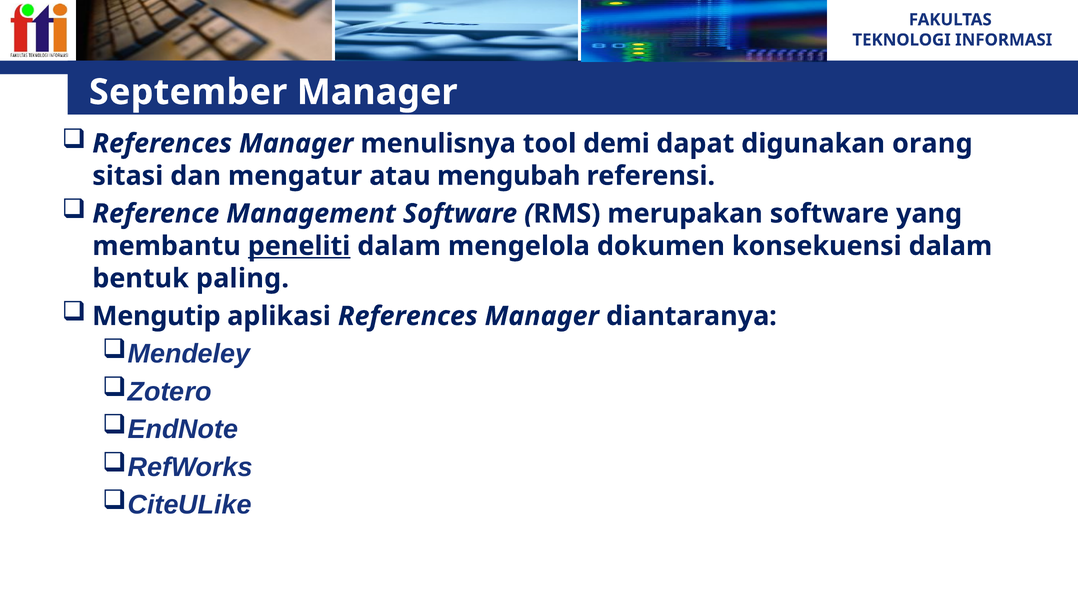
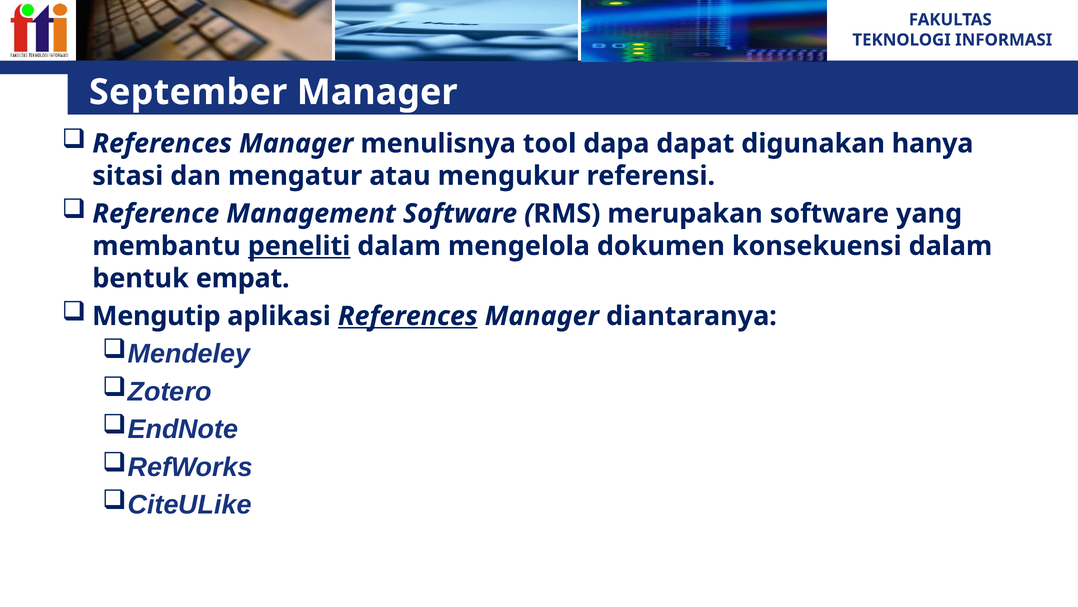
demi: demi -> dapa (616, 143)
orang: orang -> hanya (933, 143)
mengubah: mengubah -> mengukur (509, 176)
paling: paling -> empat (243, 278)
References underline: none -> present (408, 316)
